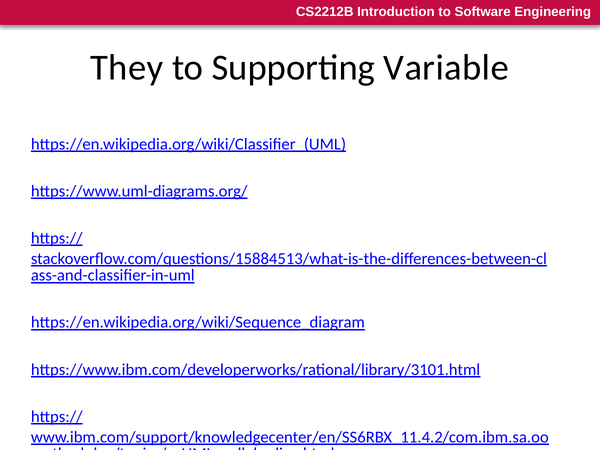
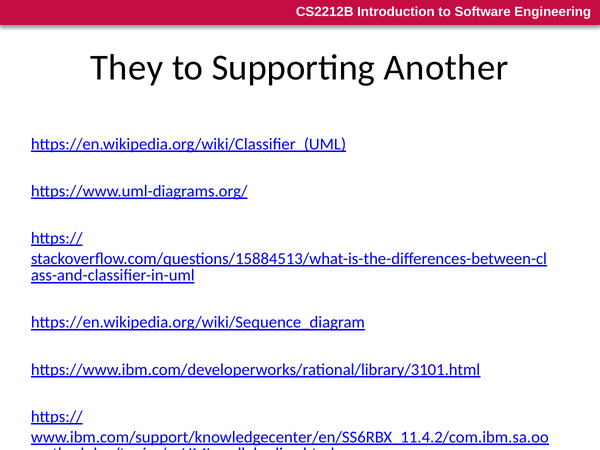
Variable: Variable -> Another (446, 68)
